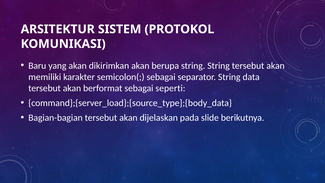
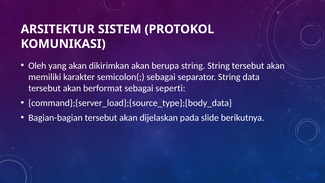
Baru: Baru -> Oleh (37, 66)
